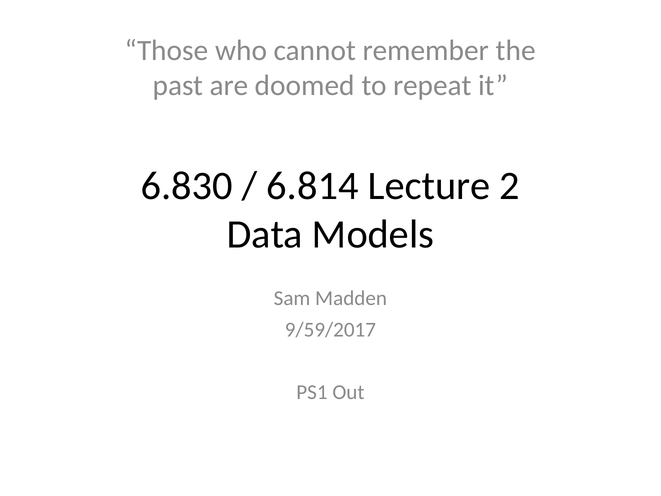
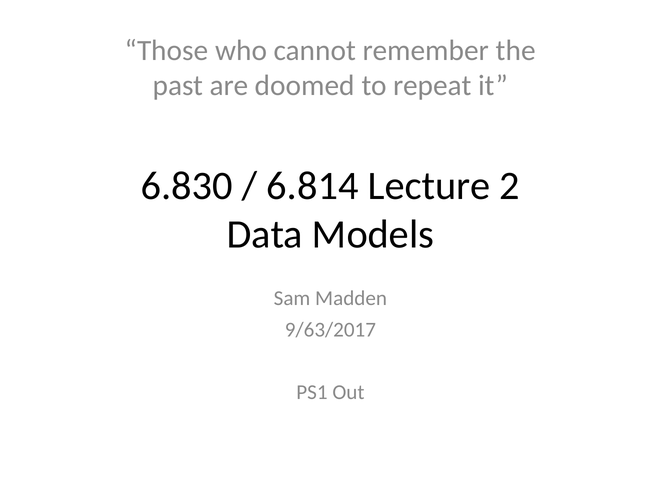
9/59/2017: 9/59/2017 -> 9/63/2017 (330, 330)
